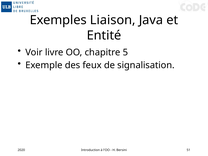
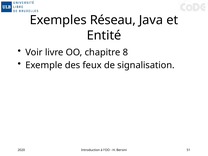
Liaison: Liaison -> Réseau (113, 20)
5: 5 -> 8 (125, 52)
